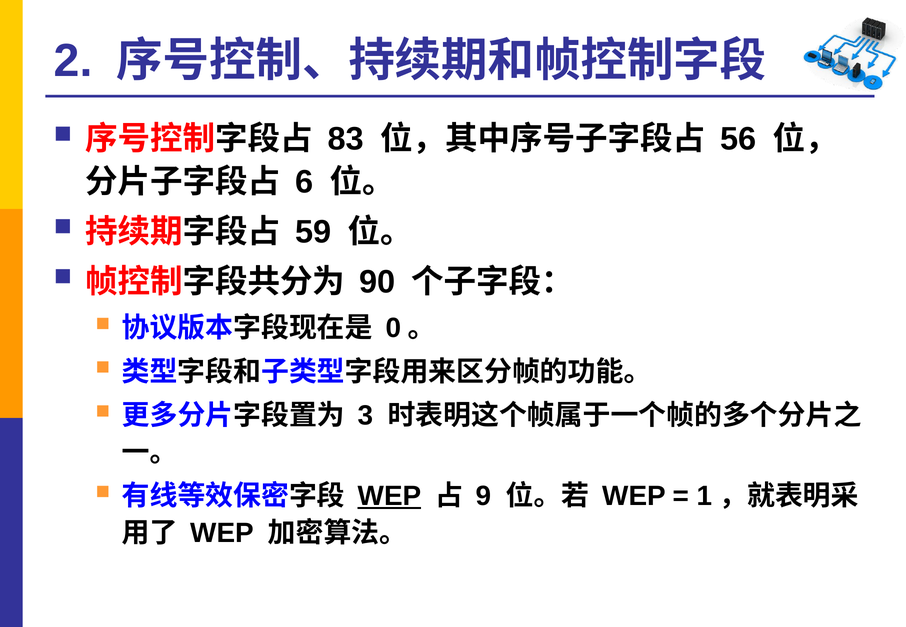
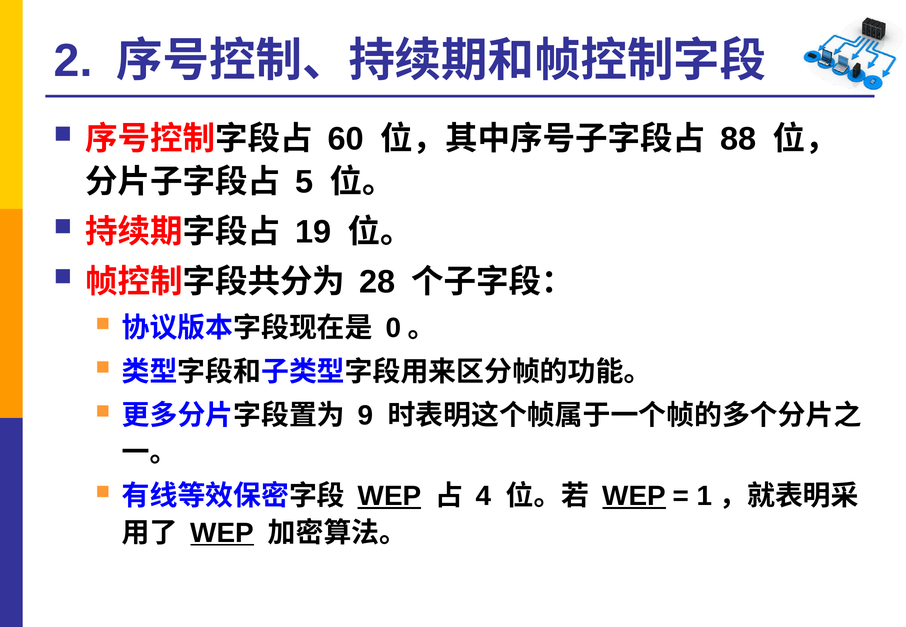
83: 83 -> 60 (346, 139)
56: 56 -> 88 (738, 139)
6: 6 -> 5 (304, 182)
59: 59 -> 19 (313, 232)
90: 90 -> 28 (377, 282)
3: 3 -> 9 (365, 416)
9: 9 -> 4 (484, 496)
WEP underline: none -> present (634, 496)
WEP underline: none -> present (222, 533)
